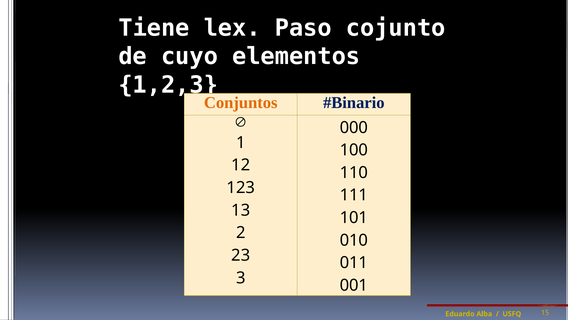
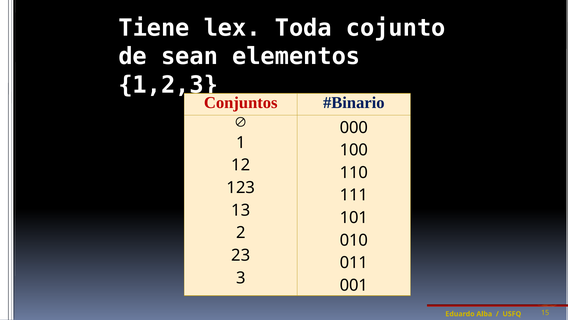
Paso: Paso -> Toda (303, 28)
cuyo: cuyo -> sean (190, 56)
Conjuntos colour: orange -> red (241, 102)
